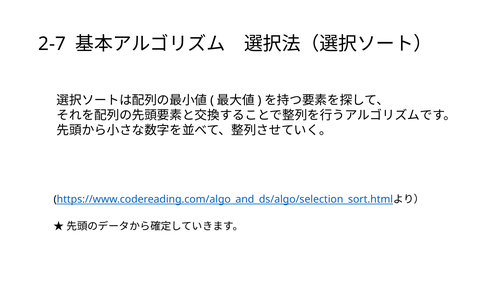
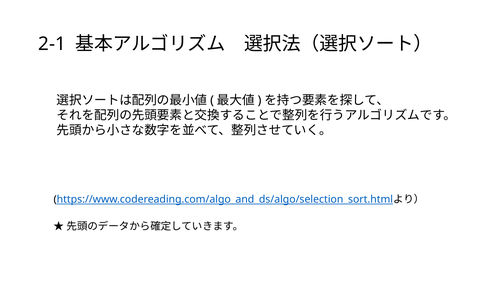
2-7: 2-7 -> 2-1 (52, 44)
